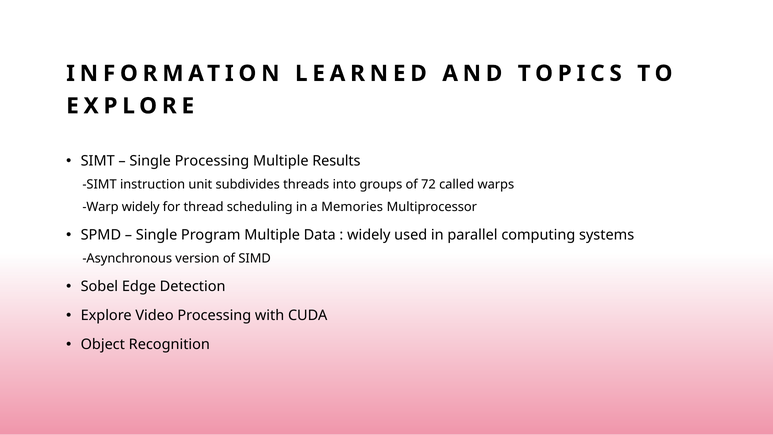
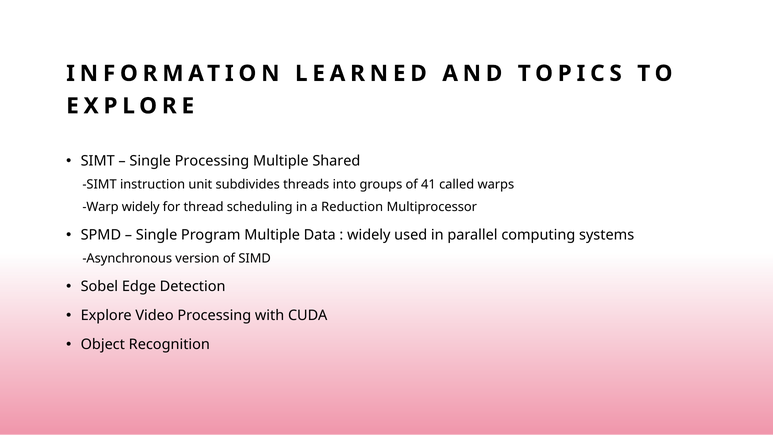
Results: Results -> Shared (336, 161)
72: 72 -> 41 (428, 184)
Memories: Memories -> Reduction (352, 207)
